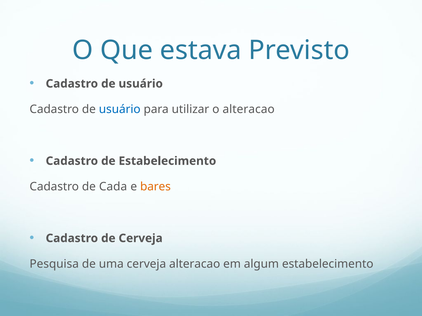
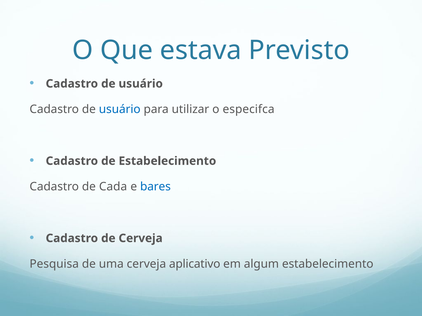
o alteracao: alteracao -> especifca (249, 110)
bares colour: orange -> blue (155, 187)
cerveja alteracao: alteracao -> aplicativo (195, 264)
